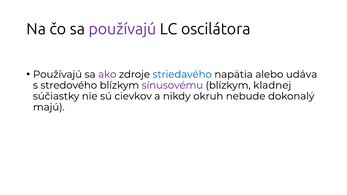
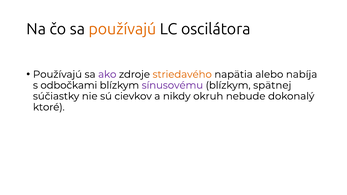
používajú colour: purple -> orange (122, 29)
striedavého colour: blue -> orange (182, 74)
udáva: udáva -> nabíja (302, 74)
stredového: stredového -> odbočkami (69, 85)
kladnej: kladnej -> spätnej (272, 85)
majú: majú -> ktoré (49, 107)
